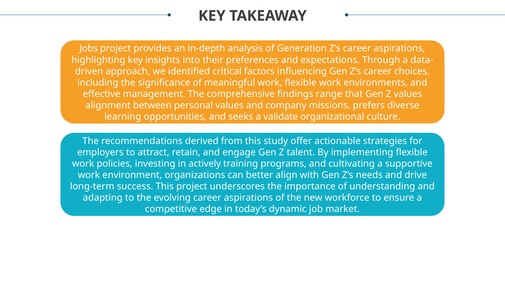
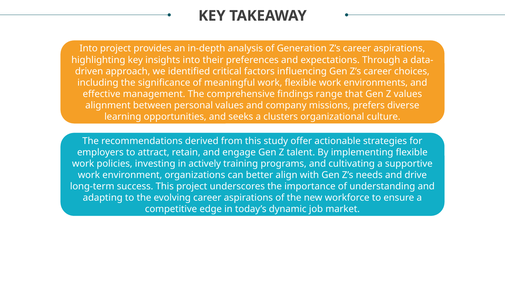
Jobs: Jobs -> Into (89, 49)
validate: validate -> clusters (281, 117)
